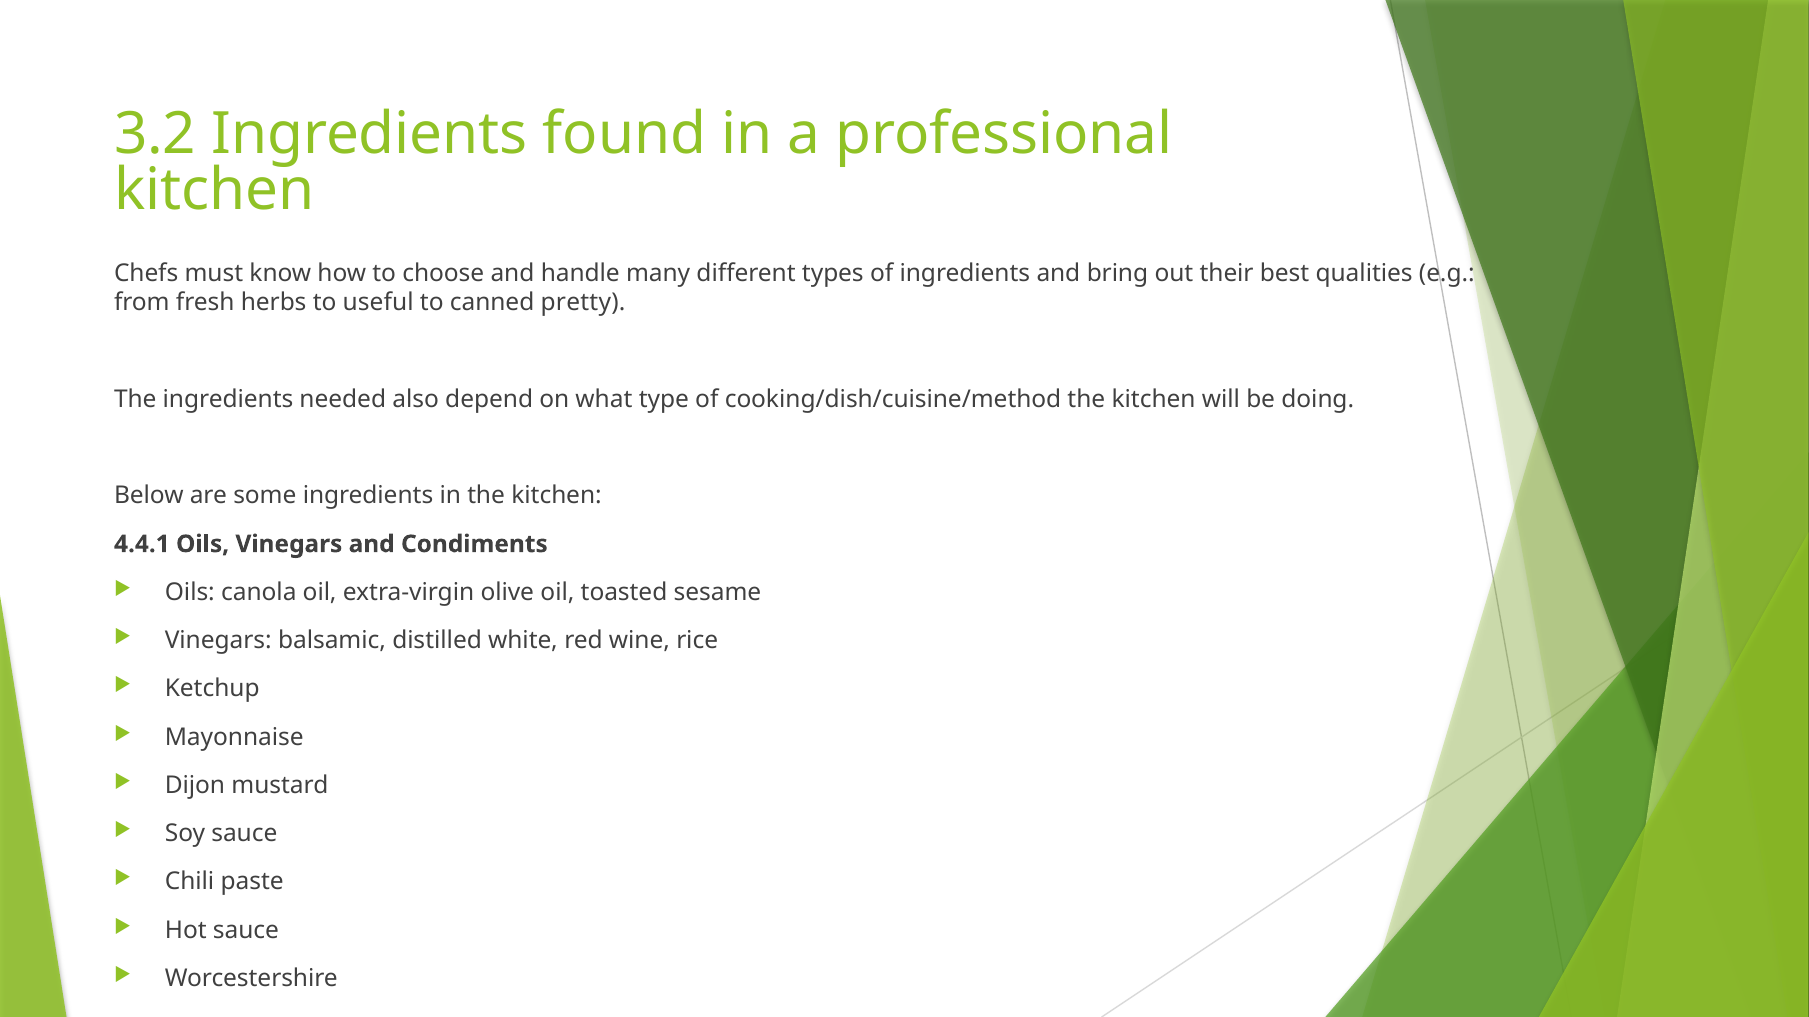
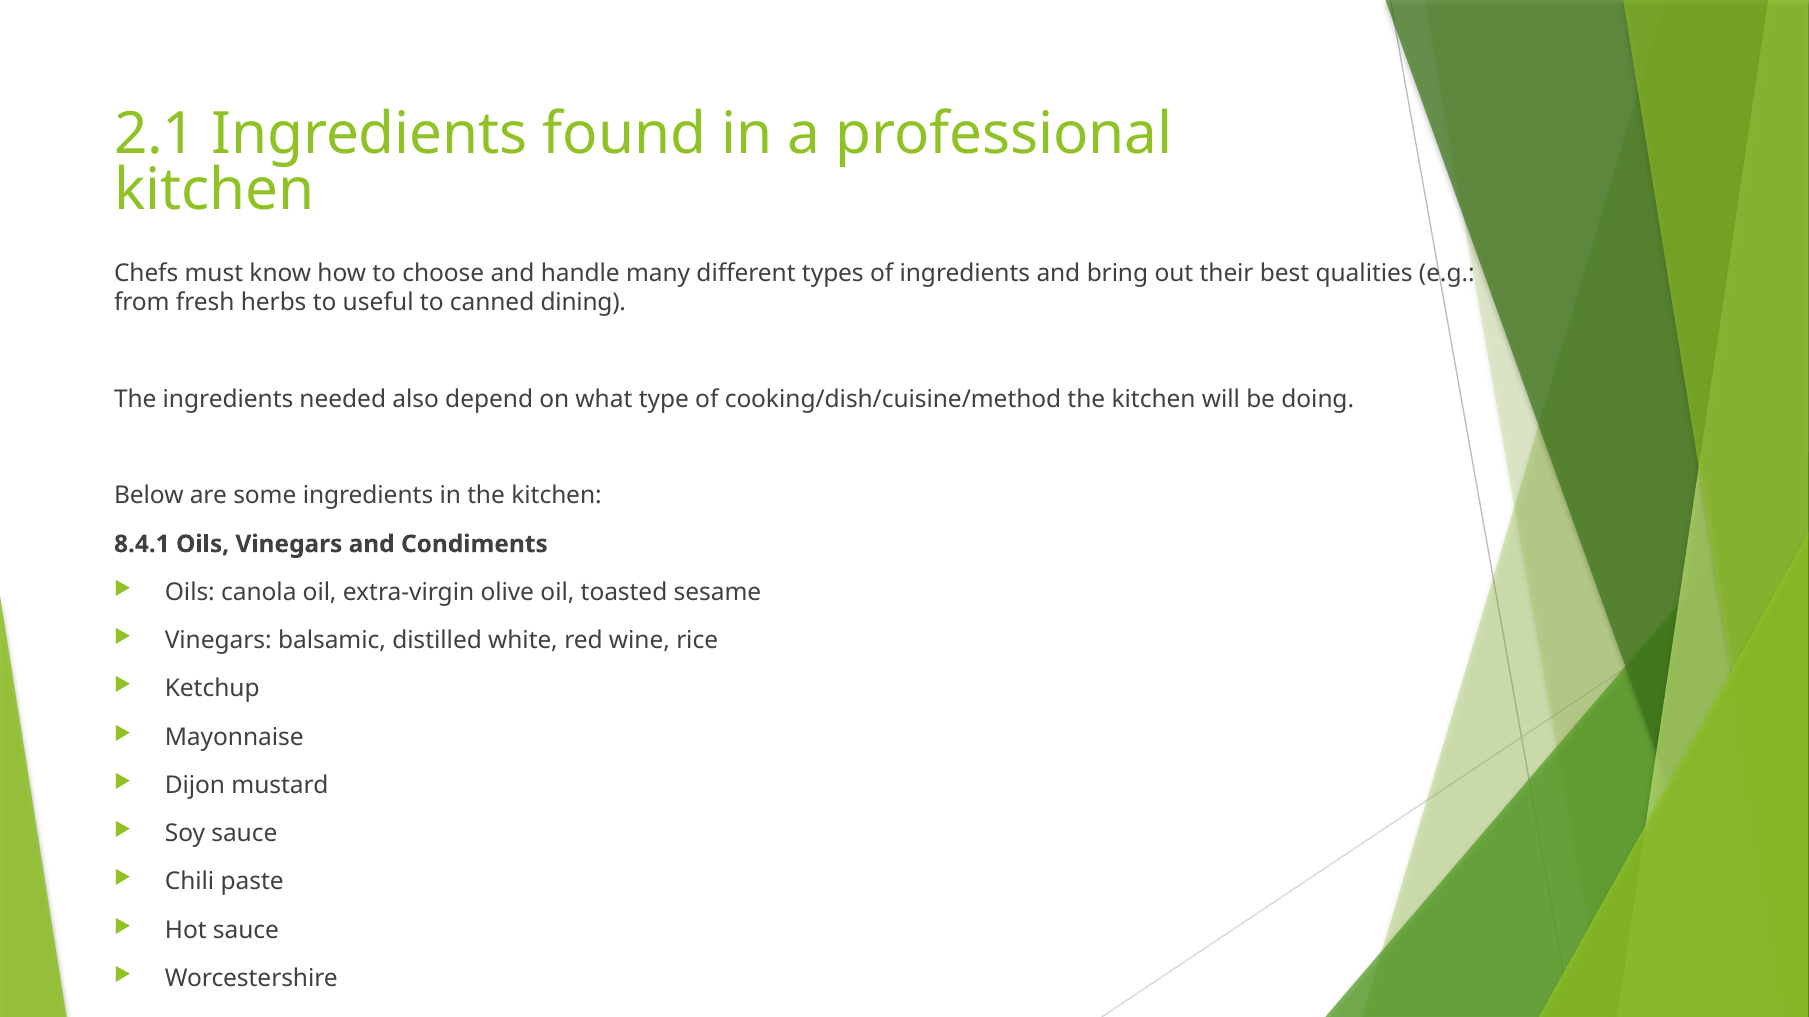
3.2: 3.2 -> 2.1 (155, 134)
pretty: pretty -> dining (583, 303)
4.4.1: 4.4.1 -> 8.4.1 (142, 544)
